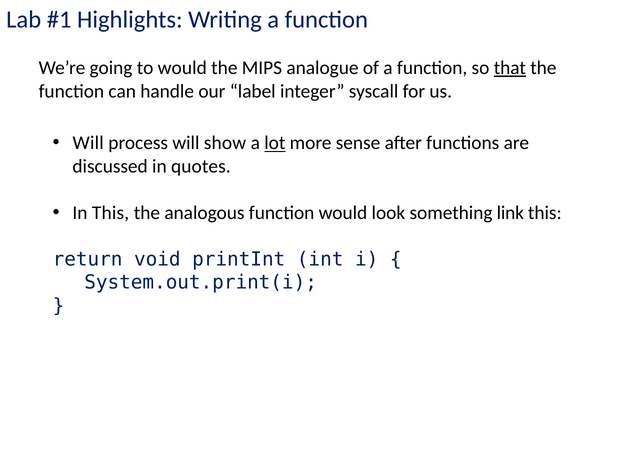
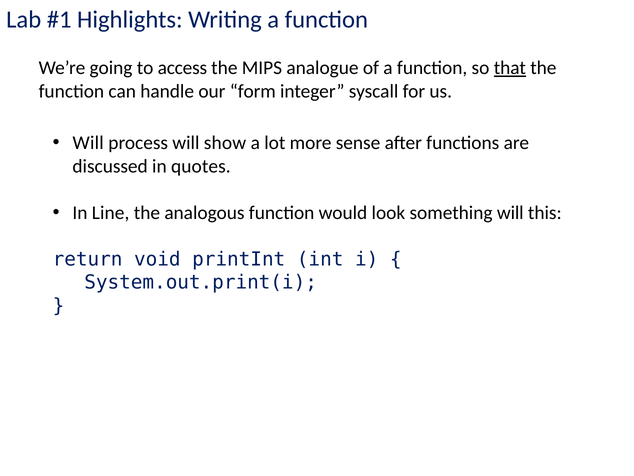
to would: would -> access (182, 68)
label: label -> form (253, 91)
lot underline: present -> none (275, 143)
In This: This -> Line (111, 213)
something link: link -> will (510, 213)
